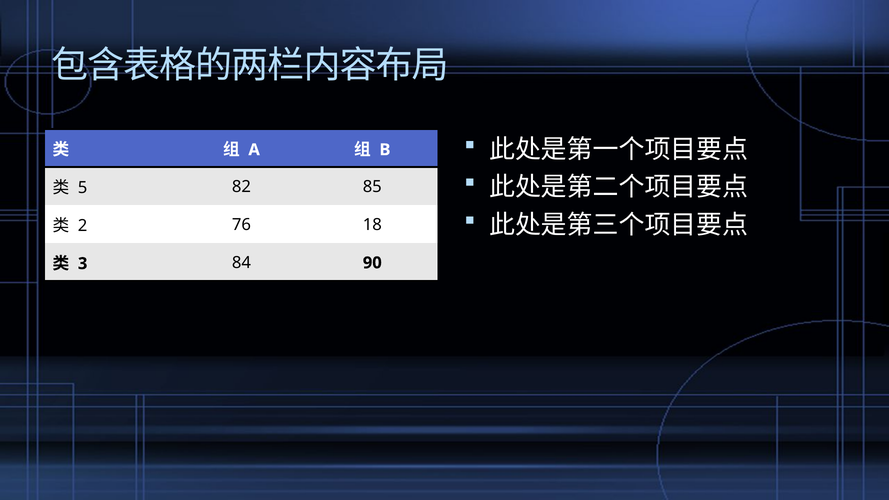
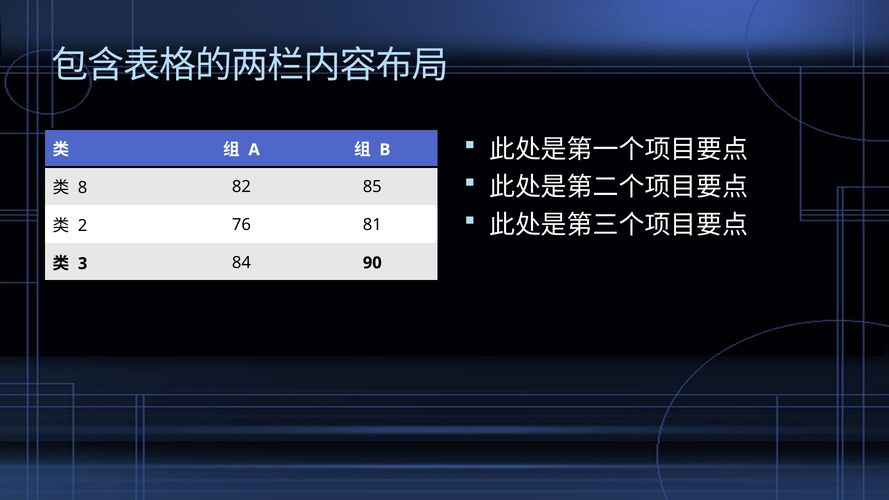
5: 5 -> 8 (83, 188)
18: 18 -> 81 (372, 225)
